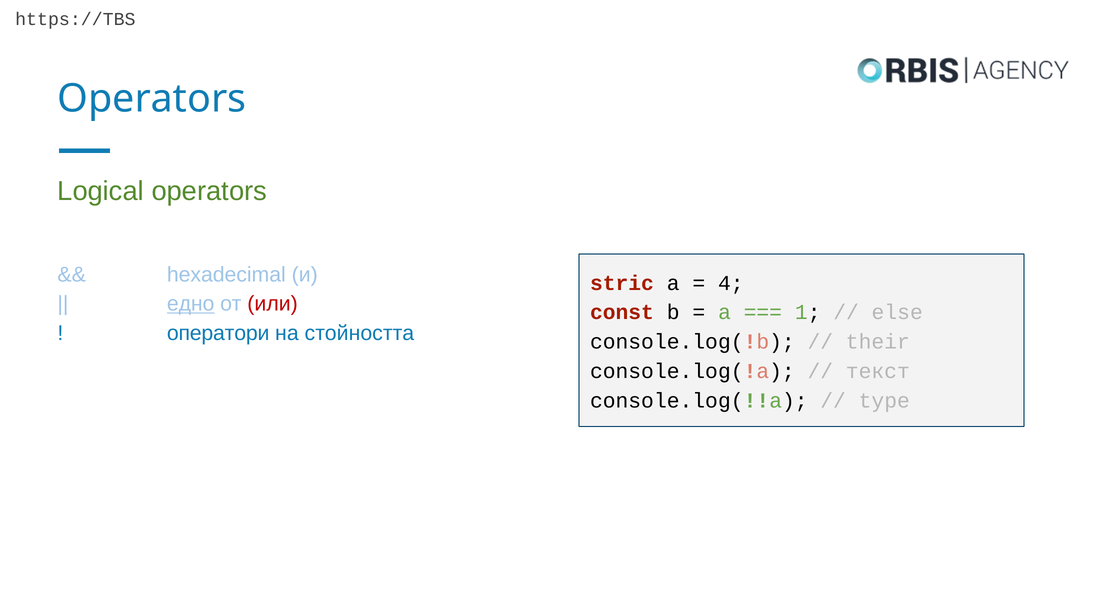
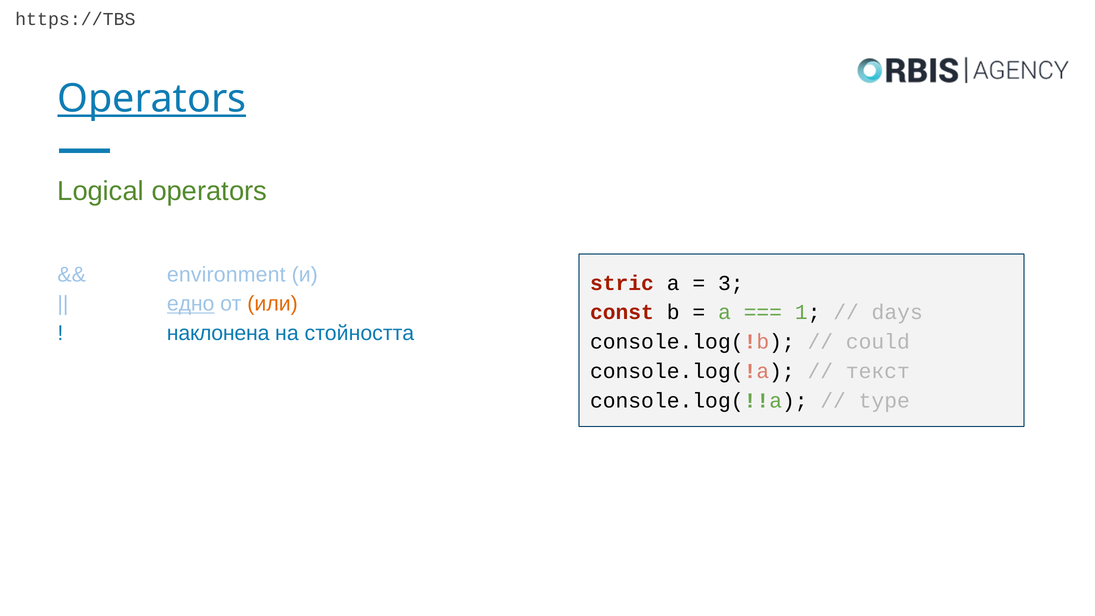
Operators underline: none -> present (152, 99)
hexadecimal: hexadecimal -> environment (226, 274)
4: 4 -> 3 (731, 283)
или colour: red -> orange (273, 304)
else: else -> days (897, 312)
оператори: оператори -> наклонена (218, 333)
their: their -> could (878, 342)
